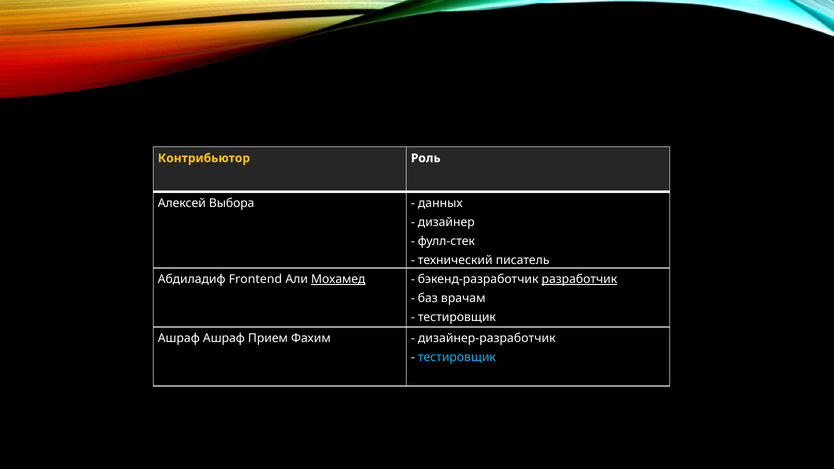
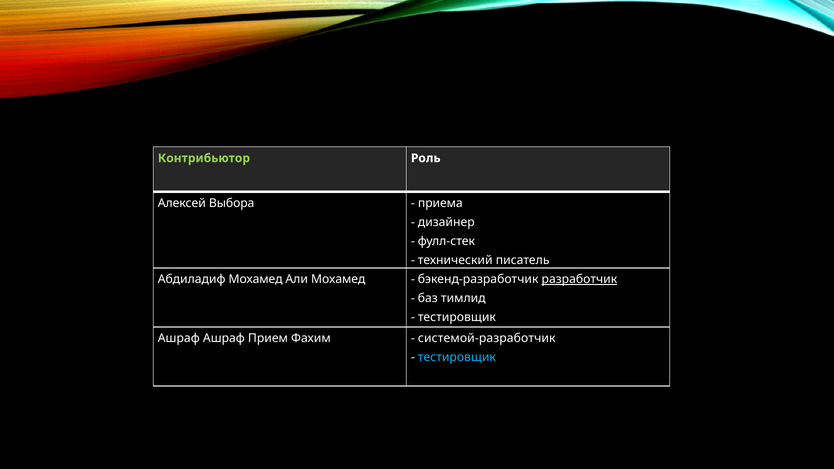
Контрибьютор colour: yellow -> light green (204, 158)
данных: данных -> приема (440, 203)
Абдиладиф Frontend: Frontend -> Мохамед (256, 279)
Мохамед underline: present -> none (338, 279)
врачам: врачам -> тимлид (463, 298)
дизайнер-разработчик: дизайнер-разработчик -> системой-разработчик (487, 339)
